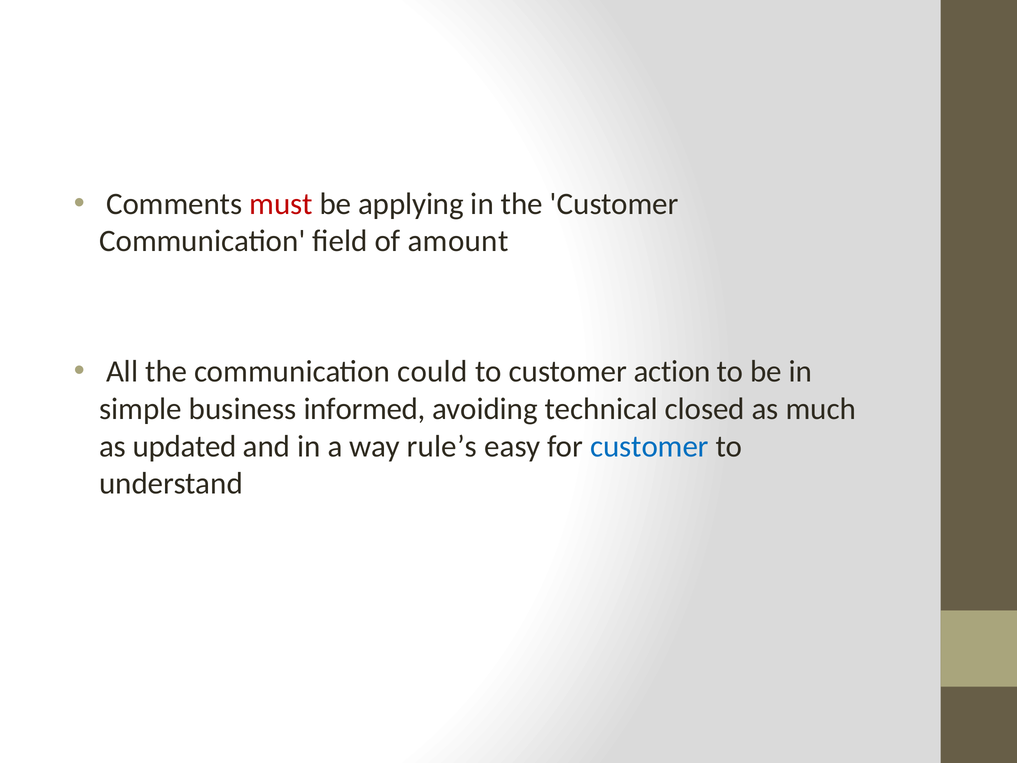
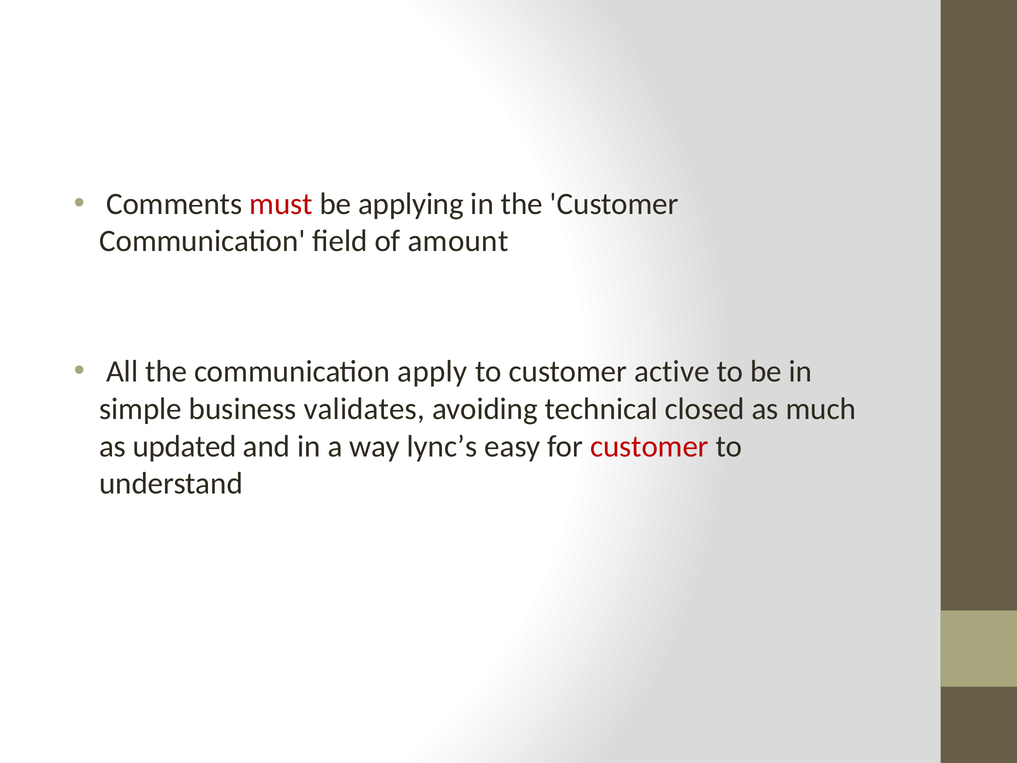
could: could -> apply (432, 372)
action: action -> active (672, 372)
informed: informed -> validates (364, 409)
rule’s: rule’s -> lync’s (442, 446)
customer colour: blue -> red (649, 446)
